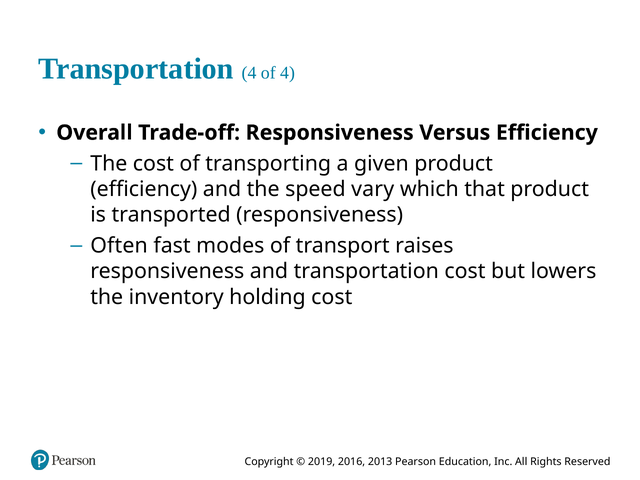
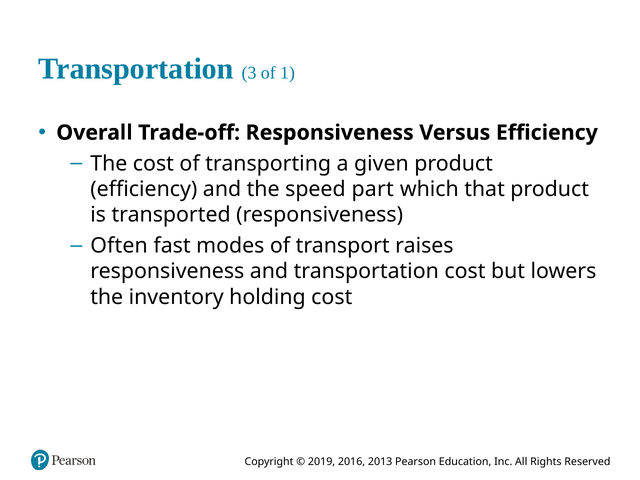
Transportation 4: 4 -> 3 (249, 73)
of 4: 4 -> 1 (288, 73)
vary: vary -> part (373, 189)
